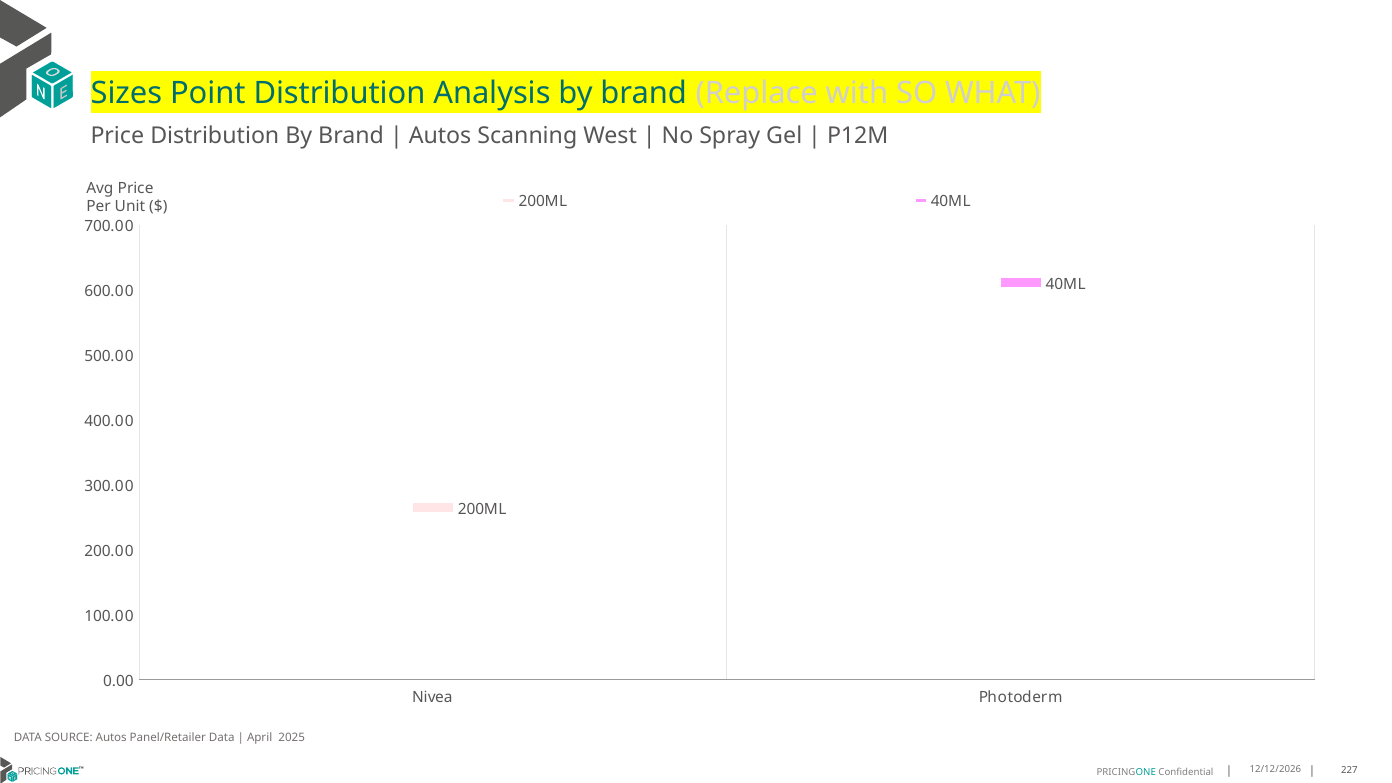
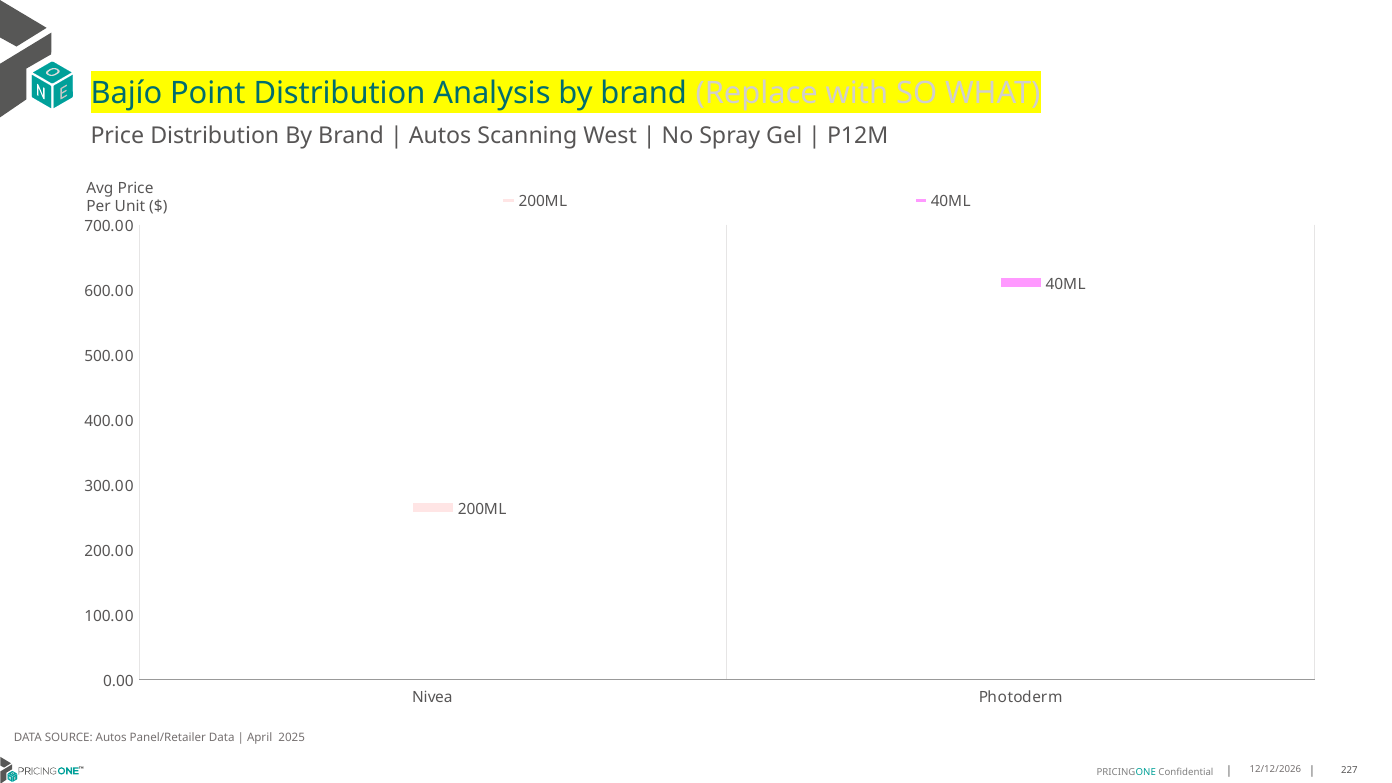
Sizes: Sizes -> Bajío (126, 94)
